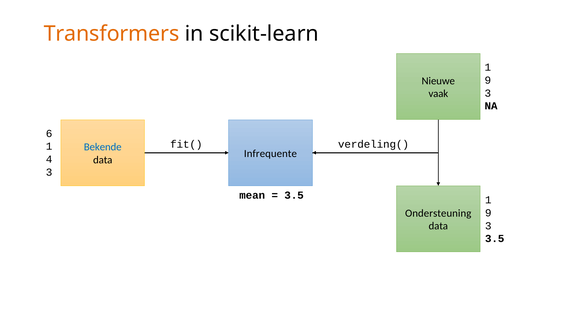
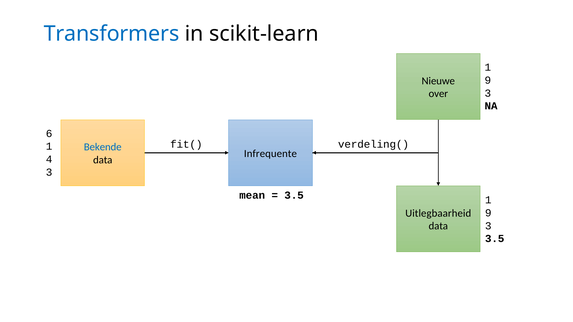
Transformers colour: orange -> blue (111, 34)
vaak: vaak -> over (438, 94)
Ondersteuning: Ondersteuning -> Uitlegbaarheid (438, 213)
